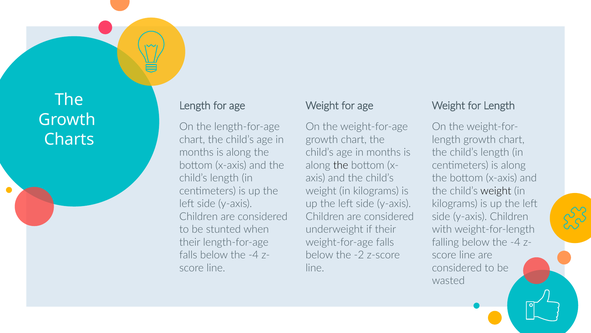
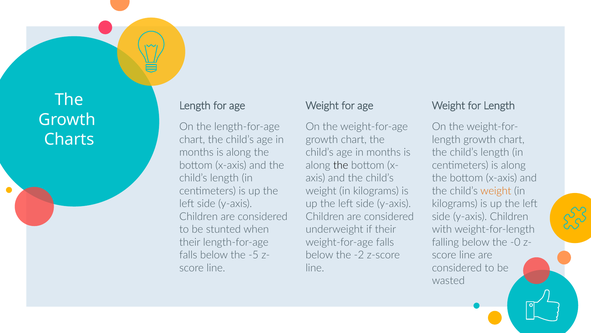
weight colour: black -> orange (496, 191)
falling below the -4: -4 -> -0 (515, 242)
falls below the -4: -4 -> -5 (254, 255)
